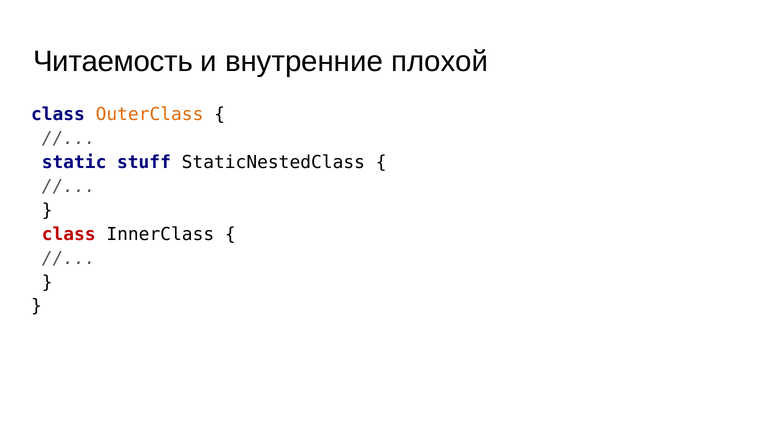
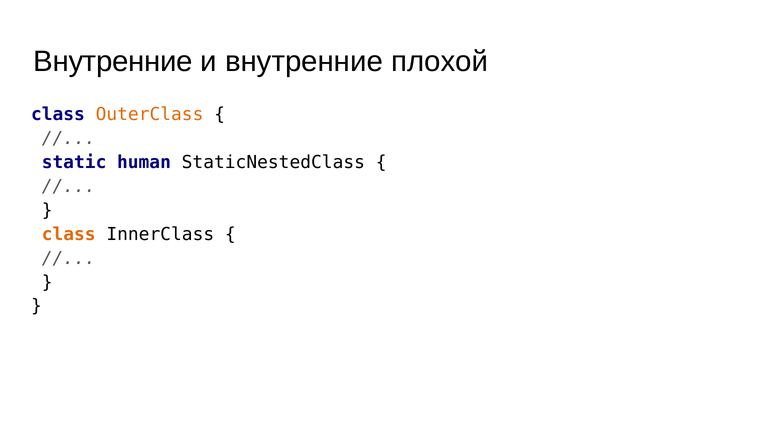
Читаемость: Читаемость -> Внутренние (113, 61)
stuff: stuff -> human (144, 162)
class colour: red -> orange (69, 234)
